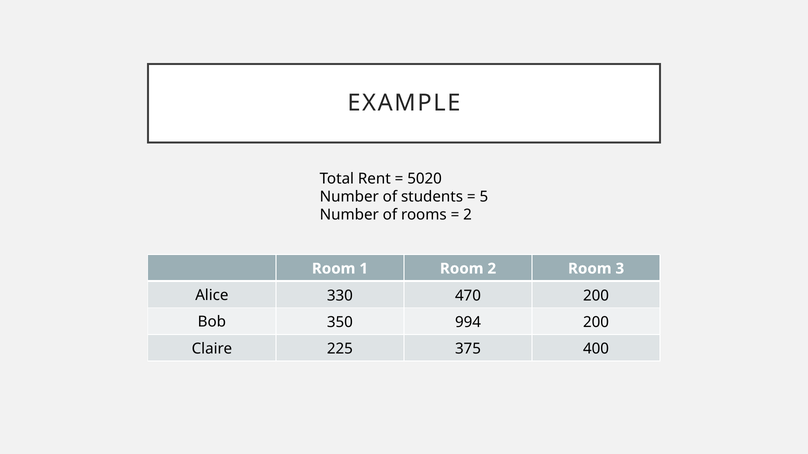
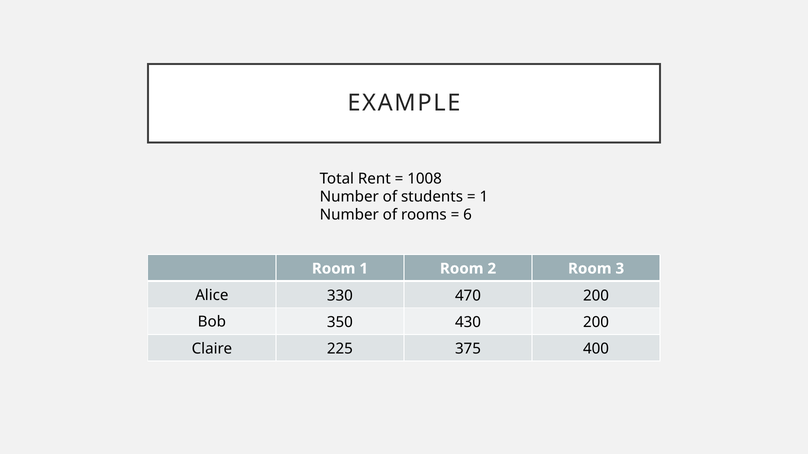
5020: 5020 -> 1008 (425, 179)
5: 5 -> 1 (484, 197)
2: 2 -> 6 (468, 215)
994: 994 -> 430 (468, 323)
